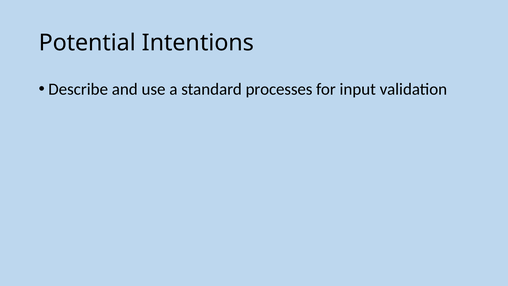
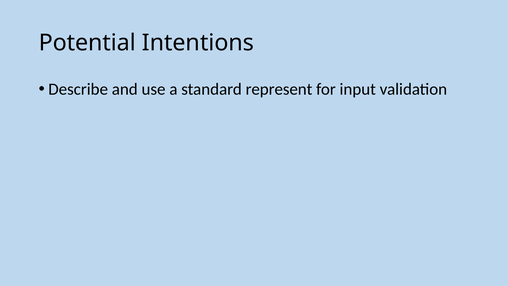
processes: processes -> represent (279, 89)
